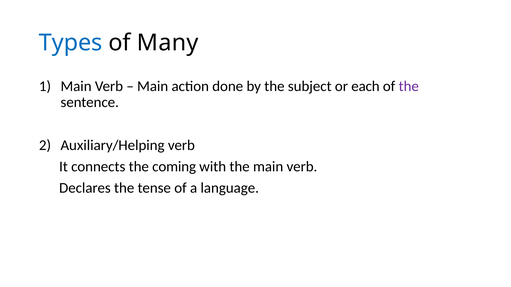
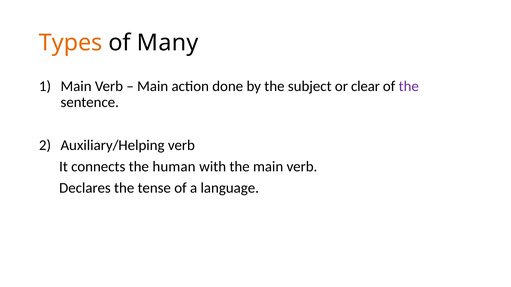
Types colour: blue -> orange (71, 43)
each: each -> clear (365, 86)
coming: coming -> human (174, 167)
